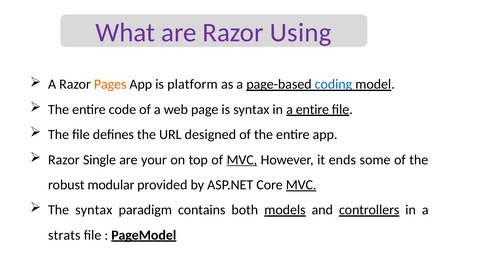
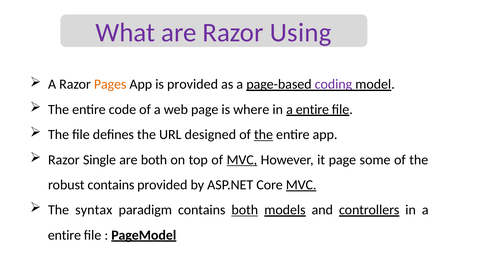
is platform: platform -> provided (193, 84)
coding colour: blue -> purple (333, 84)
is syntax: syntax -> where (251, 109)
the underline: none -> present (263, 135)
are your: your -> both (154, 160)
it ends: ends -> page (342, 160)
robust modular: modular -> contains (111, 185)
both underline: none -> present (245, 210)
strats: strats -> entire (64, 235)
